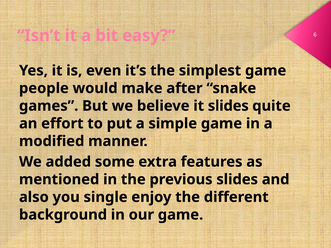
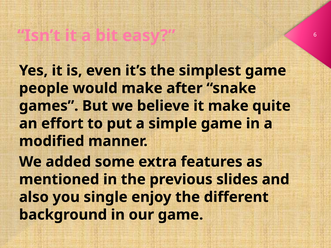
it slides: slides -> make (228, 106)
